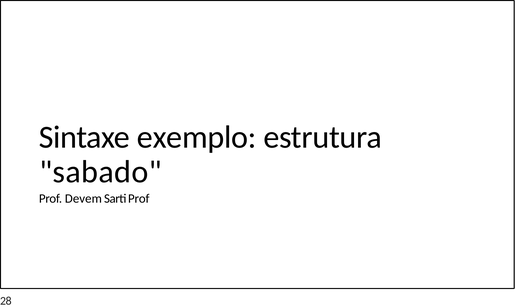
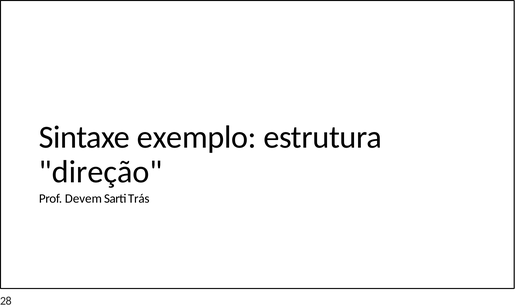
sabado: sabado -> direção (101, 172)
Sarti Prof: Prof -> Trás (139, 199)
